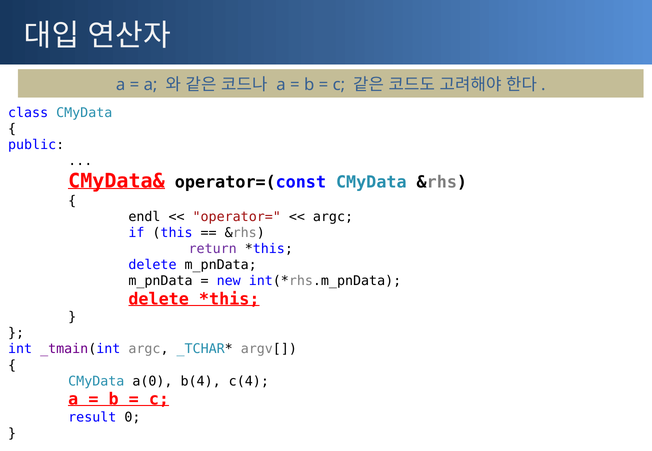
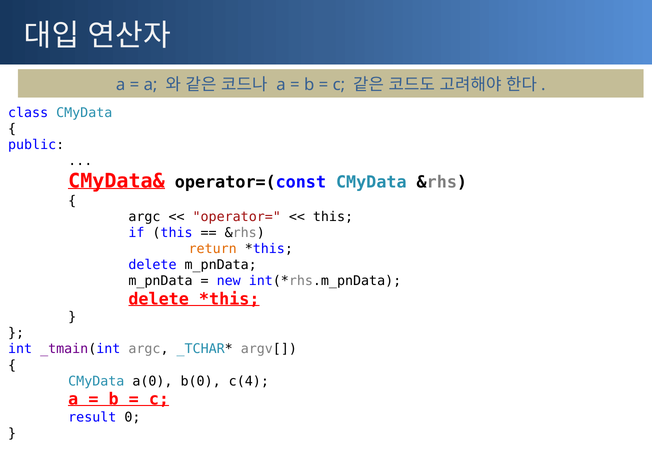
endl: endl -> argc (144, 217)
argc: argc -> this (333, 217)
return colour: purple -> orange (213, 249)
b(4: b(4 -> b(0 (201, 381)
